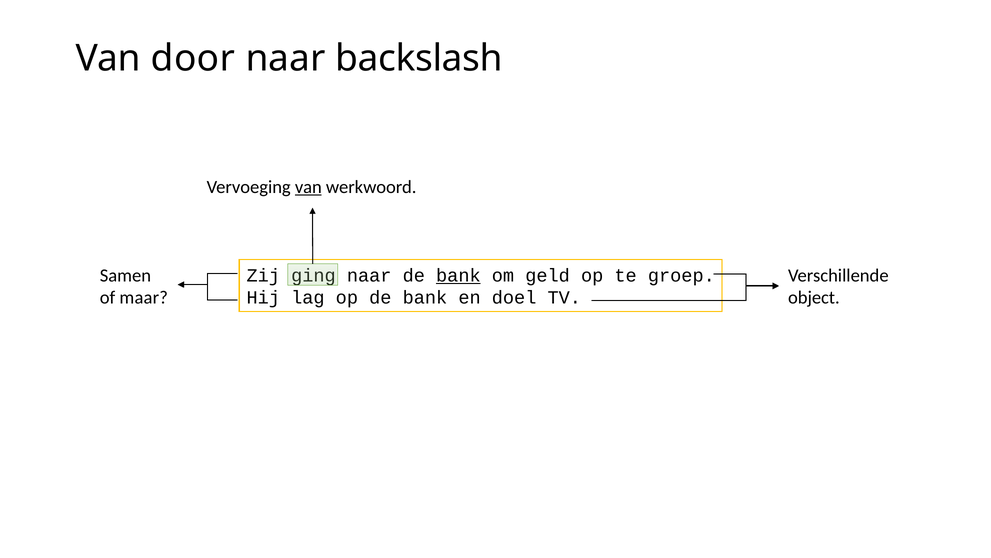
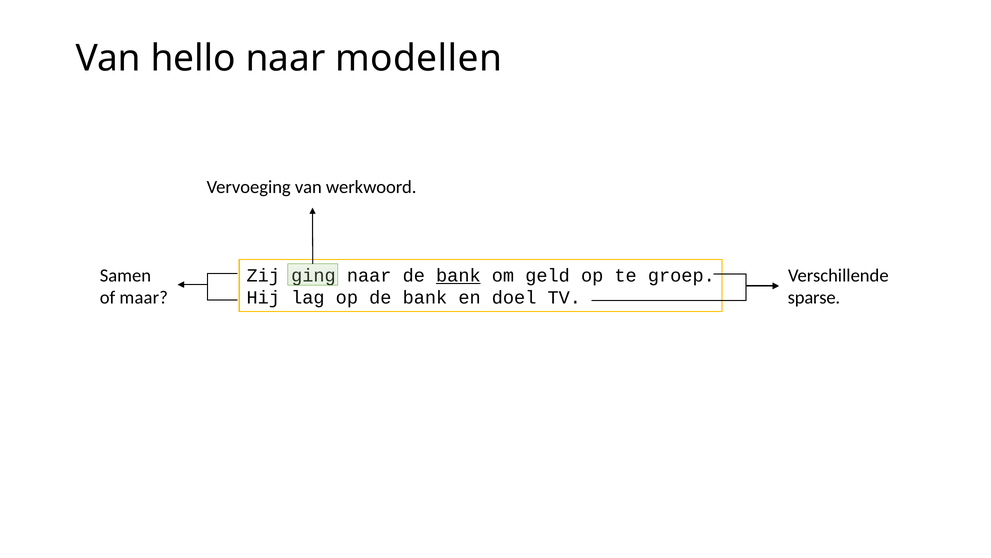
door: door -> hello (193, 59)
backslash: backslash -> modellen (419, 59)
van underline: present -> none (308, 187)
object: object -> sparse (814, 297)
